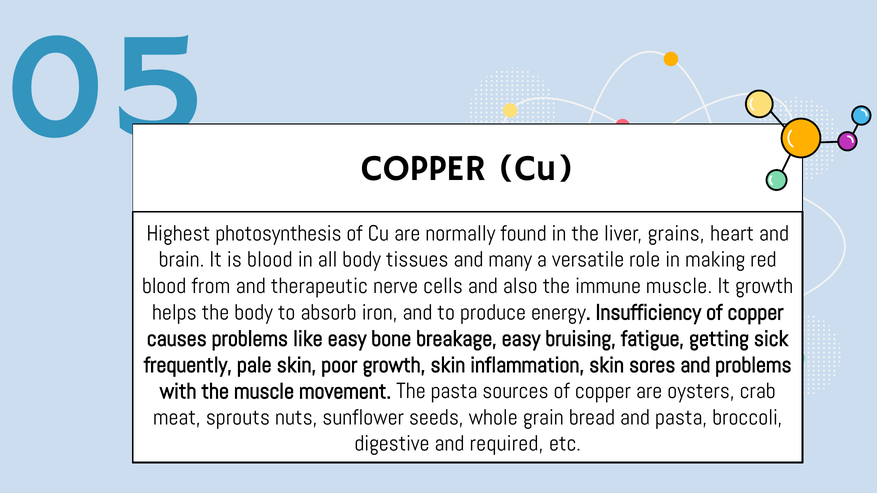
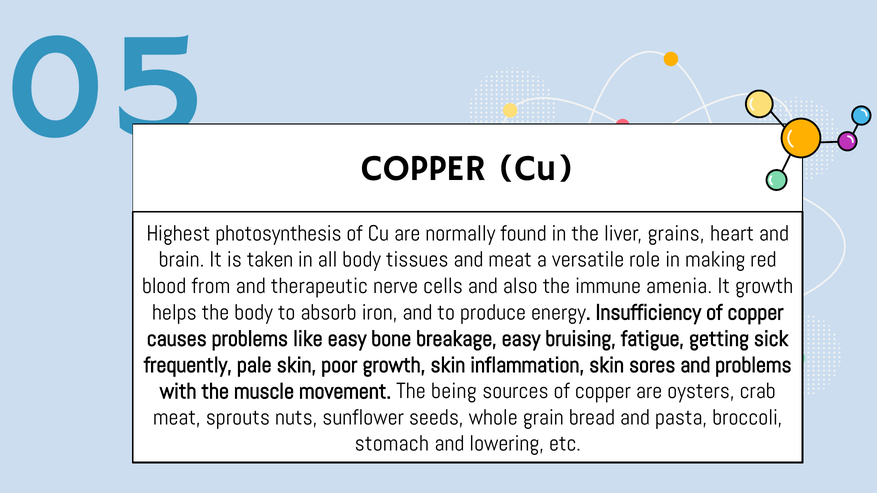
is blood: blood -> taken (270, 260)
and many: many -> meat (510, 260)
immune muscle: muscle -> amenia (679, 286)
The pasta: pasta -> being (454, 391)
digestive: digestive -> stomach (392, 444)
required: required -> lowering (507, 444)
